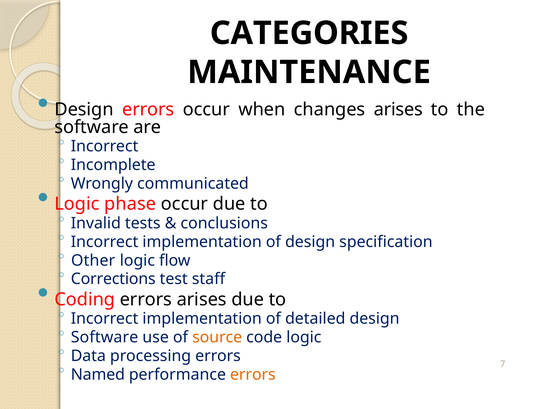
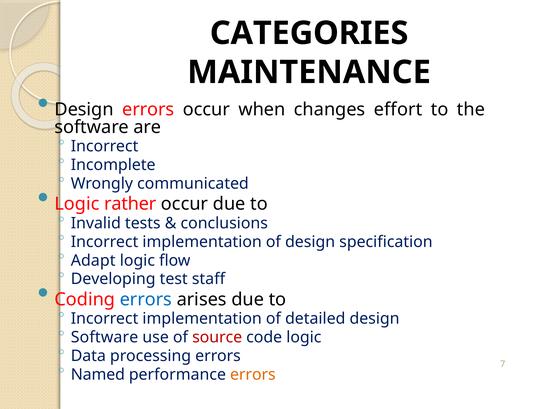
changes arises: arises -> effort (398, 110)
phase: phase -> rather (130, 204)
Other: Other -> Adapt (93, 260)
Corrections: Corrections -> Developing (113, 279)
errors colour: black -> blue (146, 299)
source colour: orange -> red (217, 337)
